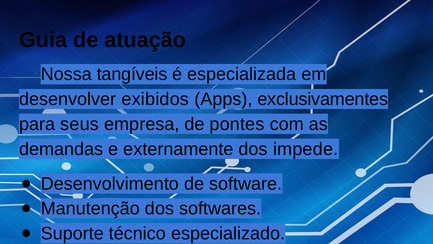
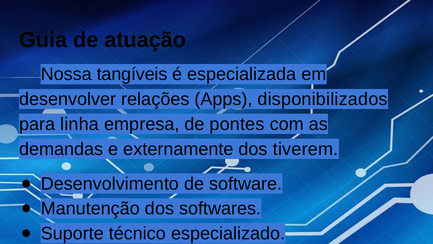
exibidos: exibidos -> relações (155, 99)
exclusivamentes: exclusivamentes -> disponibilizados (323, 99)
seus: seus -> linha (80, 124)
impede: impede -> tiverem (306, 149)
